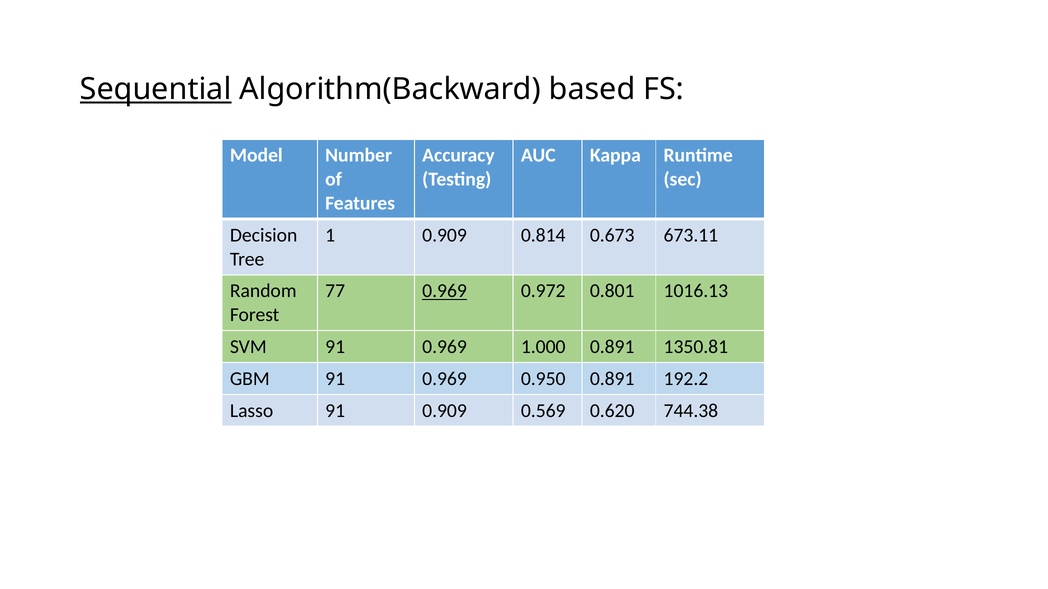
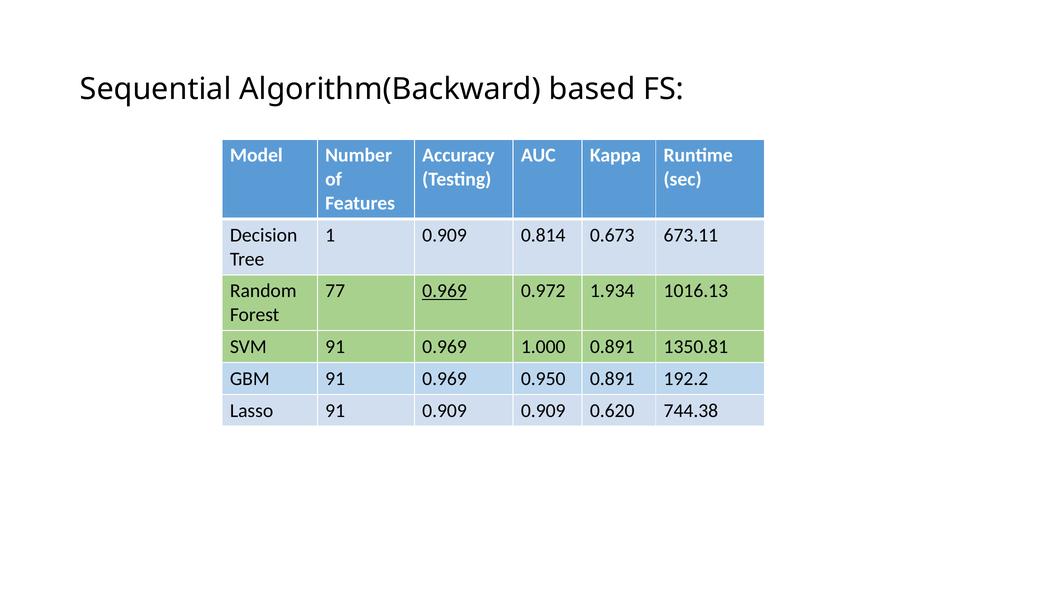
Sequential underline: present -> none (156, 89)
0.801: 0.801 -> 1.934 (612, 291)
0.909 0.569: 0.569 -> 0.909 (543, 411)
